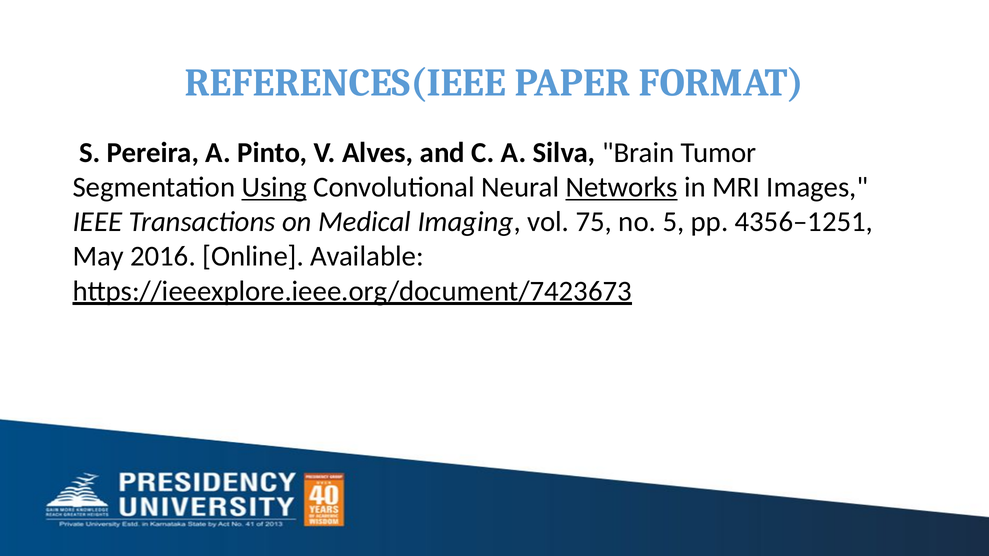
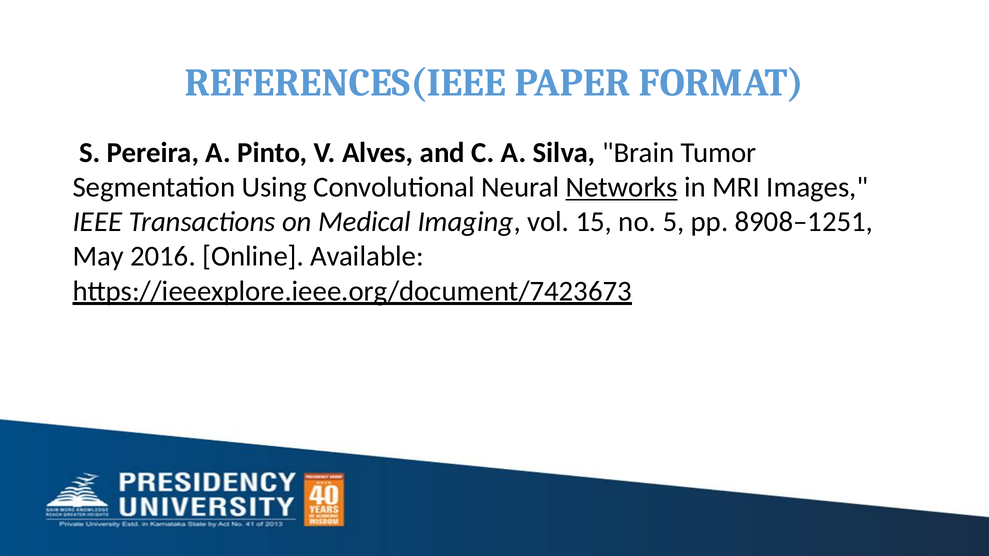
Using underline: present -> none (274, 187)
75: 75 -> 15 (594, 222)
4356–1251: 4356–1251 -> 8908–1251 (804, 222)
